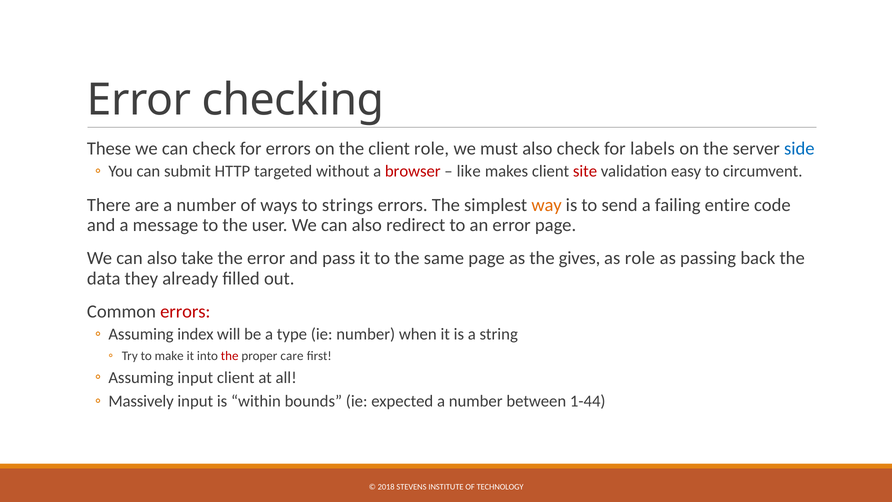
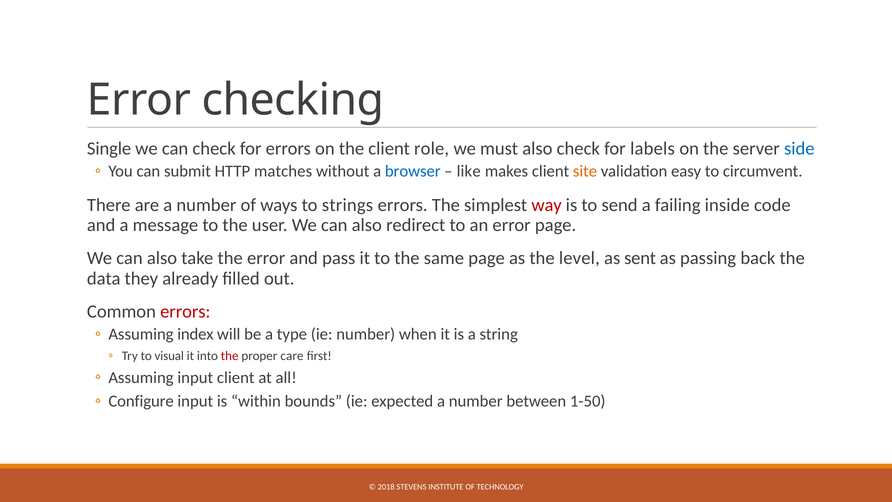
These: These -> Single (109, 148)
targeted: targeted -> matches (283, 171)
browser colour: red -> blue (413, 171)
site colour: red -> orange (585, 171)
way colour: orange -> red (547, 205)
entire: entire -> inside (727, 205)
gives: gives -> level (579, 258)
as role: role -> sent (640, 258)
make: make -> visual (169, 356)
Massively: Massively -> Configure (141, 401)
1-44: 1-44 -> 1-50 (588, 401)
